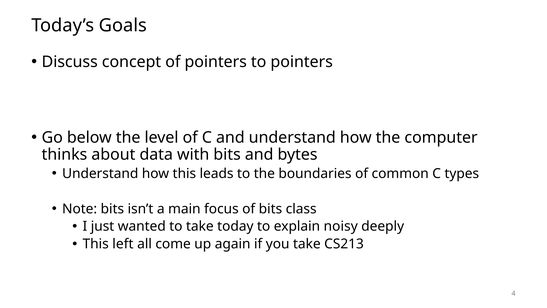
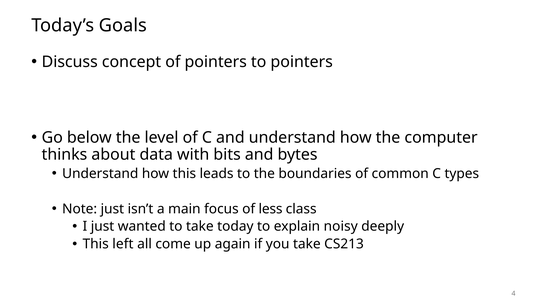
Note bits: bits -> just (112, 209)
of bits: bits -> less (271, 209)
